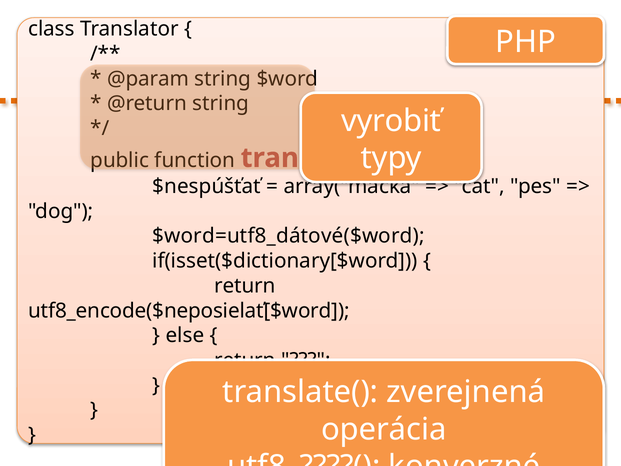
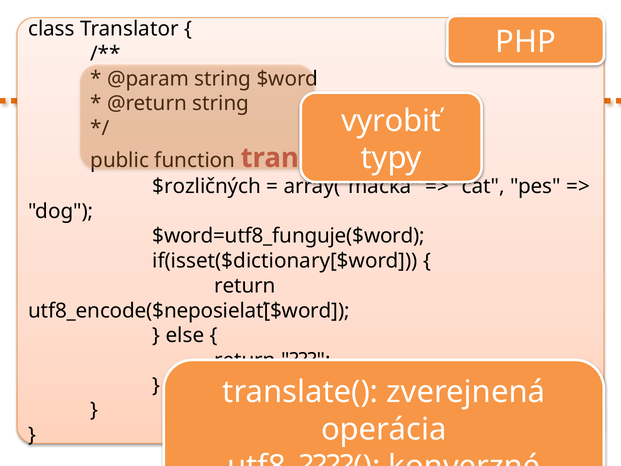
$nespúšťať: $nespúšťať -> $rozličných (207, 186)
$word=utf8_dátové($word: $word=utf8_dátové($word -> $word=utf8_funguje($word (289, 236)
